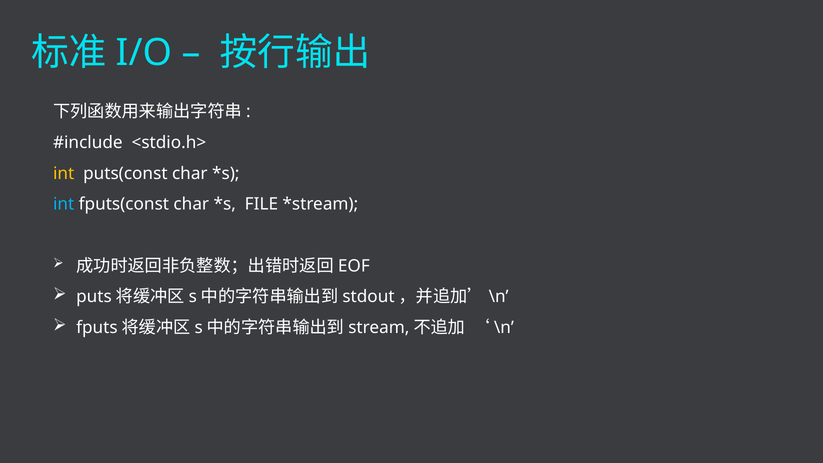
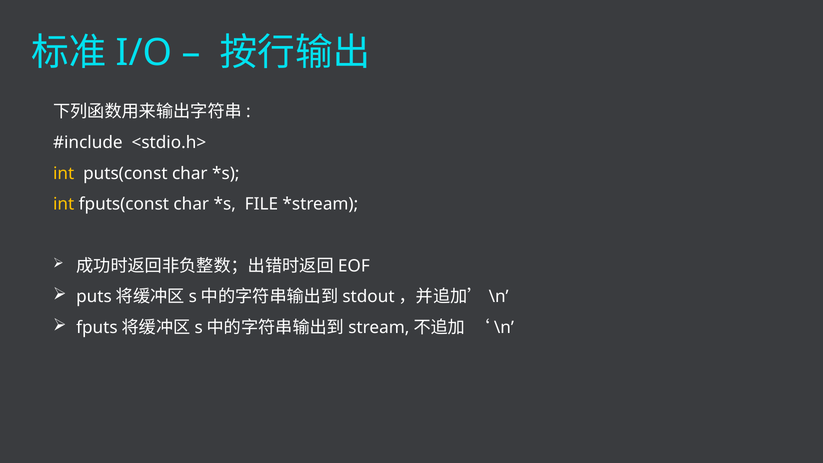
int colour: light blue -> yellow (64, 204)
